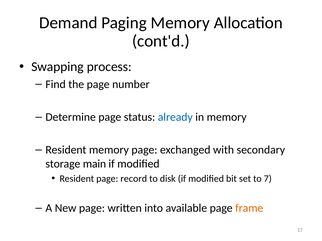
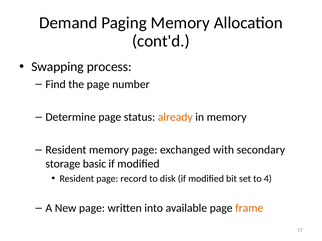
already colour: blue -> orange (175, 117)
main: main -> basic (94, 164)
7: 7 -> 4 (268, 179)
